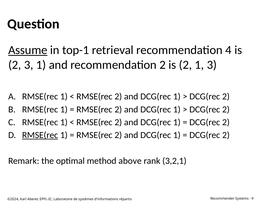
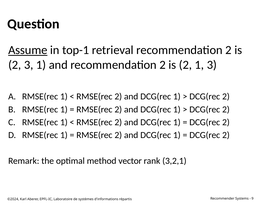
retrieval recommendation 4: 4 -> 2 (229, 50)
RMSE(rec underline: present -> none (40, 136)
above: above -> vector (130, 161)
